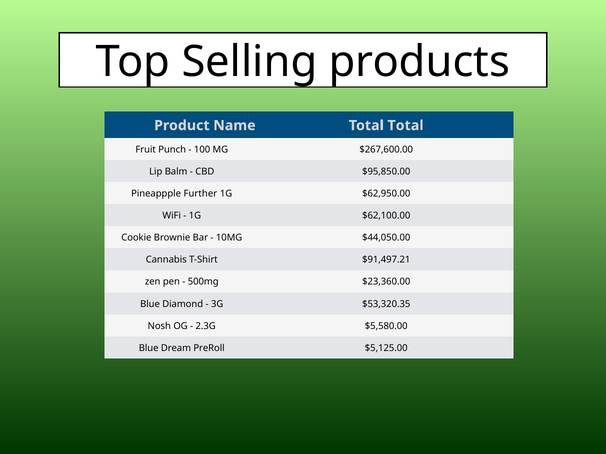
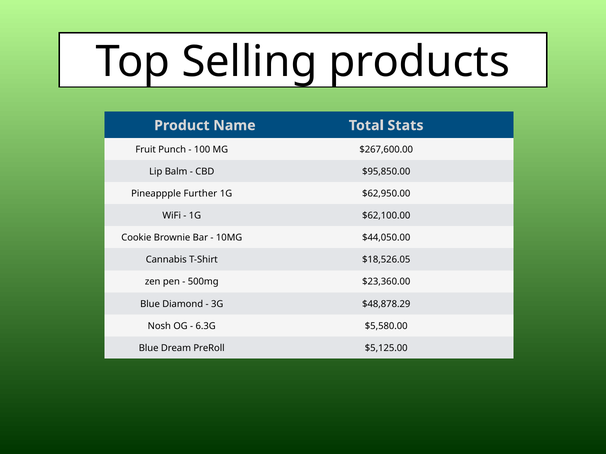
Total Total: Total -> Stats (406, 126)
$91,497.21: $91,497.21 -> $18,526.05 (386, 260)
$53,320.35: $53,320.35 -> $48,878.29 (386, 304)
2.3G: 2.3G -> 6.3G (206, 326)
